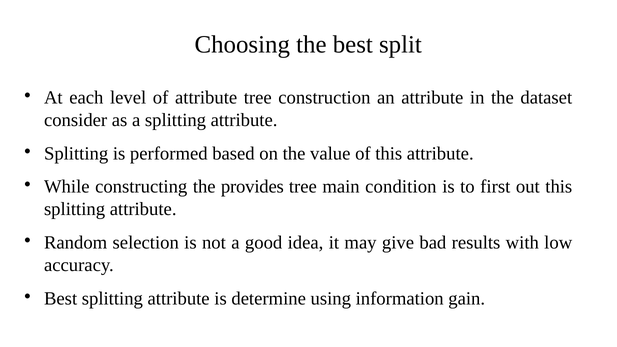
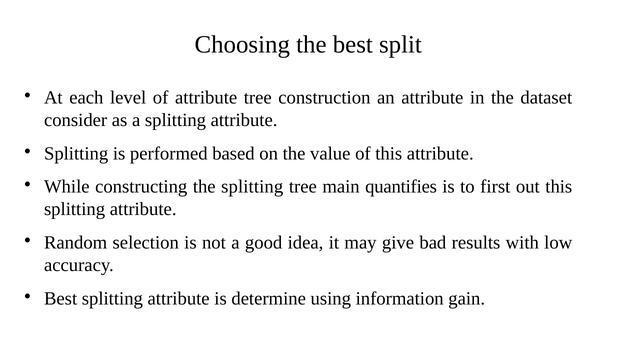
the provides: provides -> splitting (252, 187)
condition: condition -> quantifies (401, 187)
